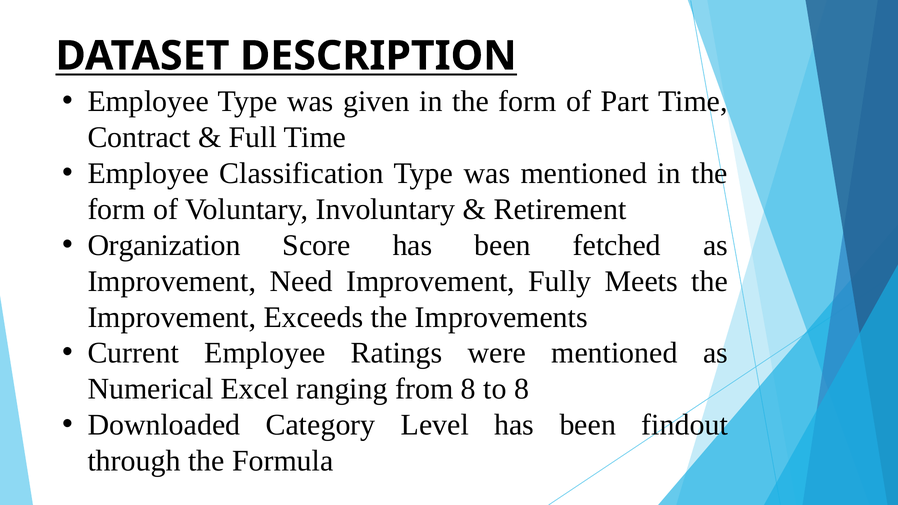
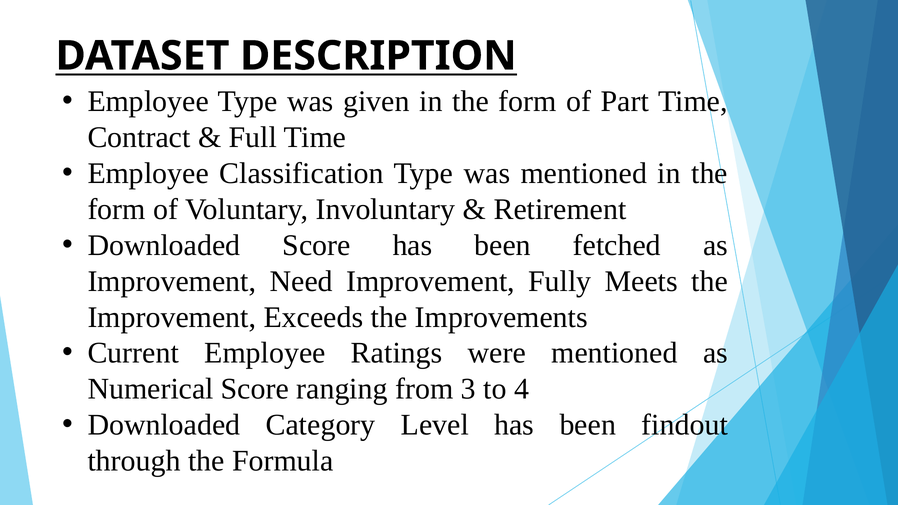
Organization: Organization -> Downloaded (164, 245)
Numerical Excel: Excel -> Score (255, 389)
from 8: 8 -> 3 (468, 389)
to 8: 8 -> 4 (522, 389)
